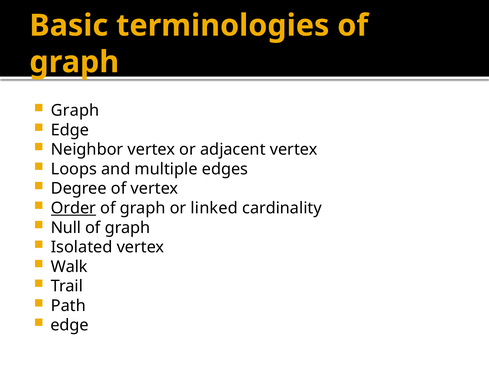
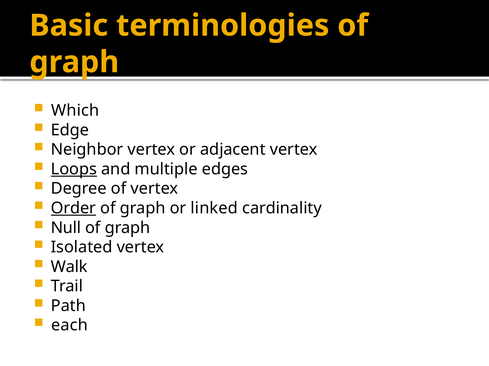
Graph: Graph -> Which (75, 111)
Loops underline: none -> present (74, 169)
edge: edge -> each (69, 326)
